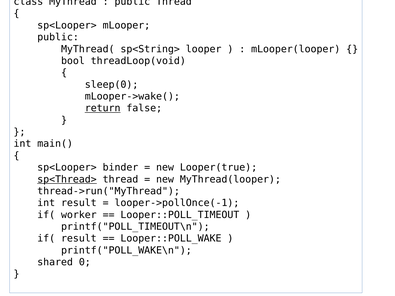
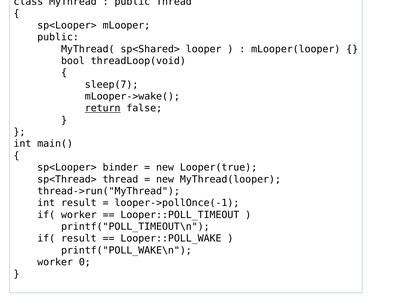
sp<String>: sp<String> -> sp<Shared> (150, 49)
sleep(0: sleep(0 -> sleep(7 (112, 85)
sp<Thread> underline: present -> none (67, 179)
shared: shared -> worker (55, 262)
